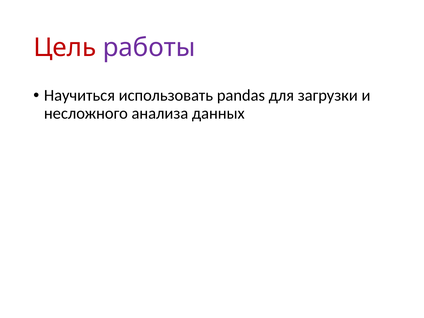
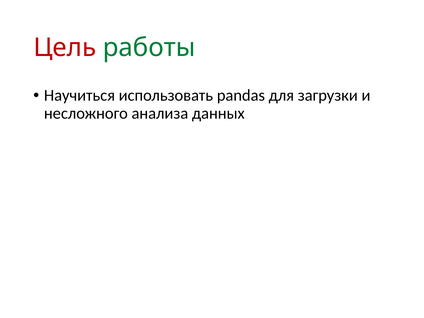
работы colour: purple -> green (149, 47)
